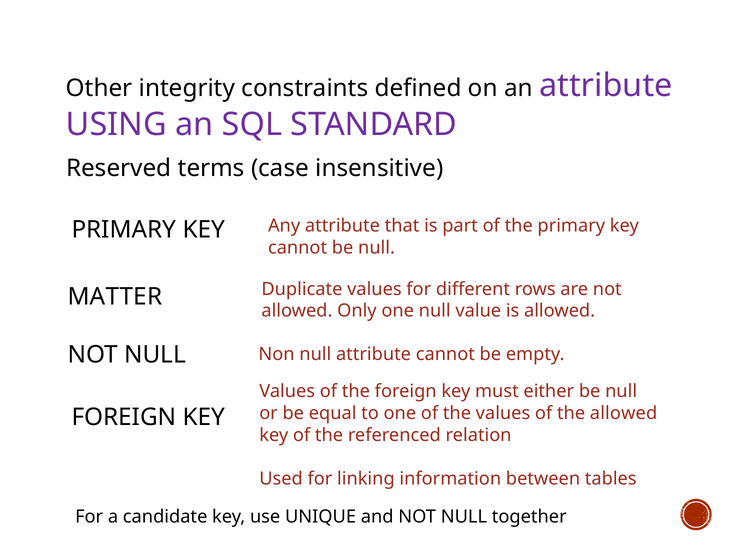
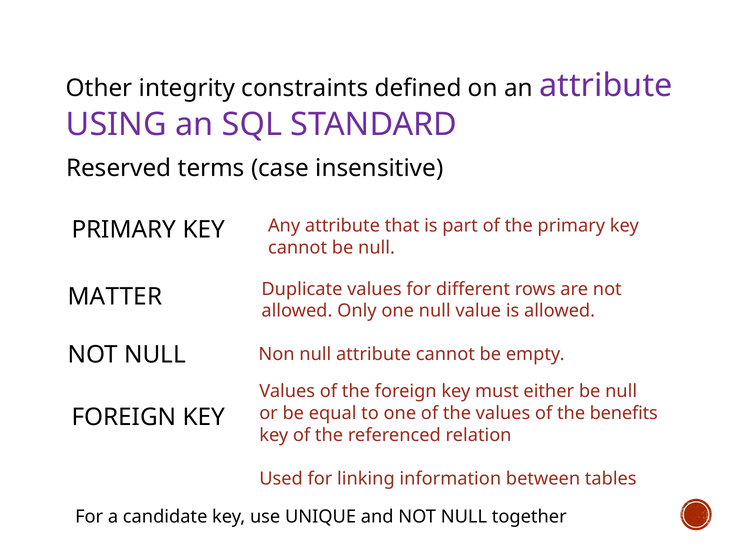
the allowed: allowed -> benefits (624, 414)
